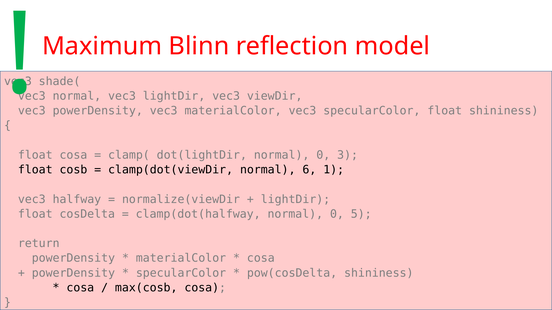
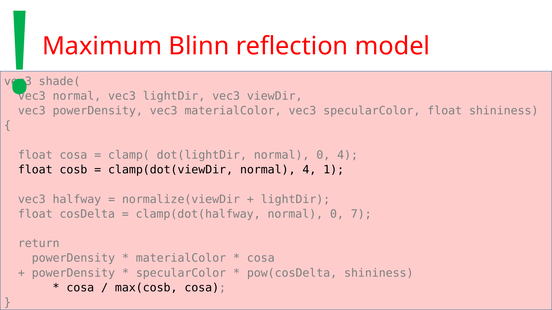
0 3: 3 -> 4 (348, 155)
normal 6: 6 -> 4 (309, 170)
5: 5 -> 7 (361, 214)
